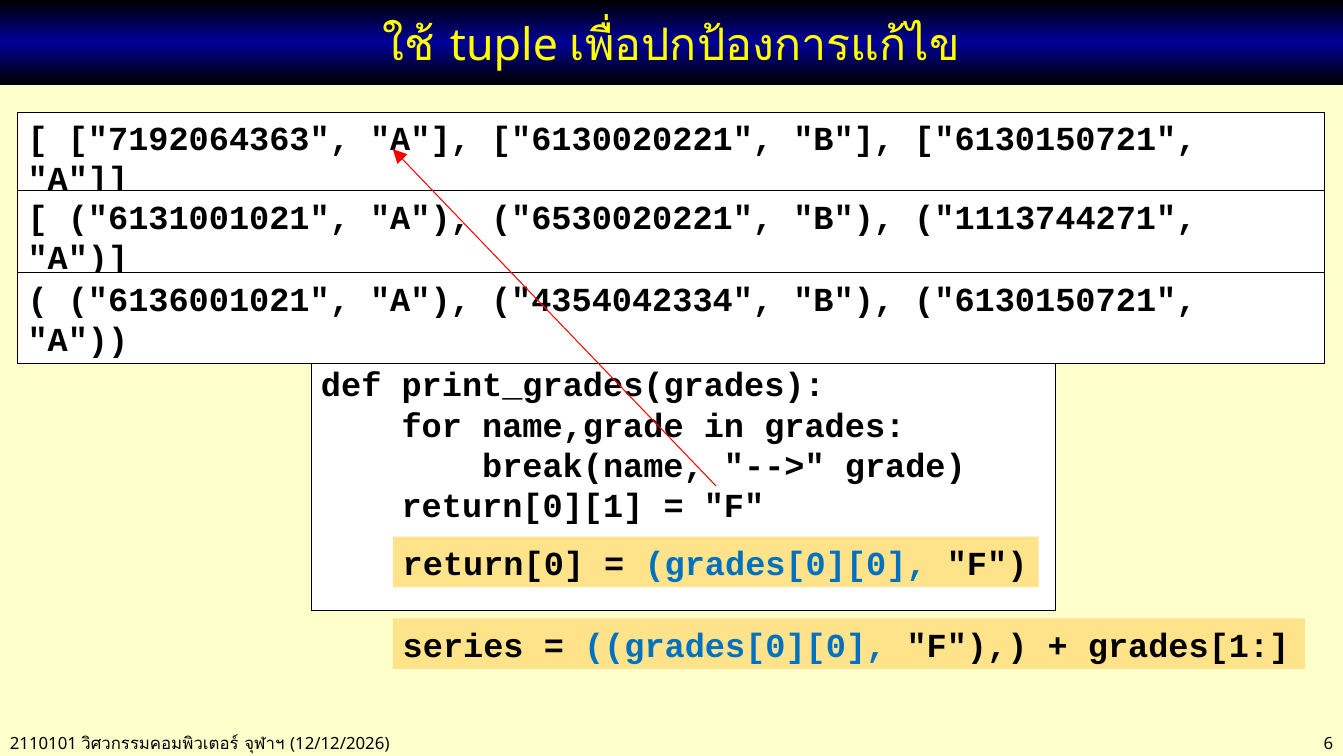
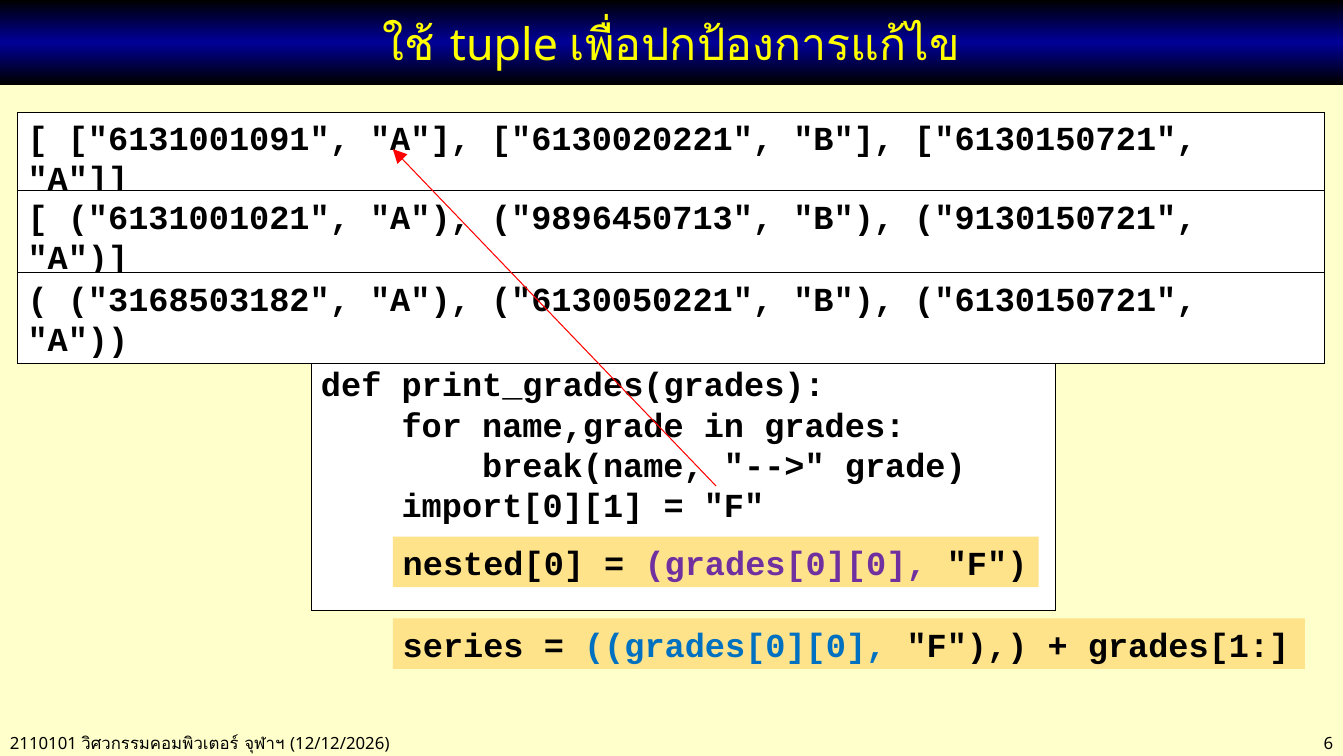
7192064363: 7192064363 -> 6131001091 (209, 139)
6530020221: 6530020221 -> 9896450713 (632, 218)
1113744271: 1113744271 -> 9130150721 (1055, 218)
6136001021: 6136001021 -> 3168503182 (209, 300)
4354042334: 4354042334 -> 6130050221 (632, 300)
return[0][1: return[0][1 -> import[0][1 (522, 506)
return[0: return[0 -> nested[0 (493, 564)
grades[0][0 colour: blue -> purple (786, 564)
